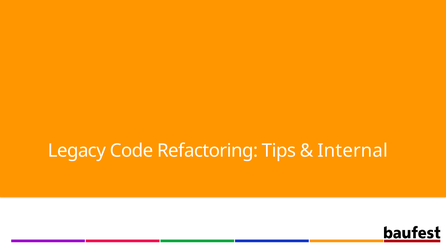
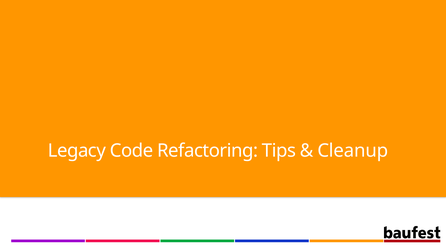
Internal: Internal -> Cleanup (353, 151)
